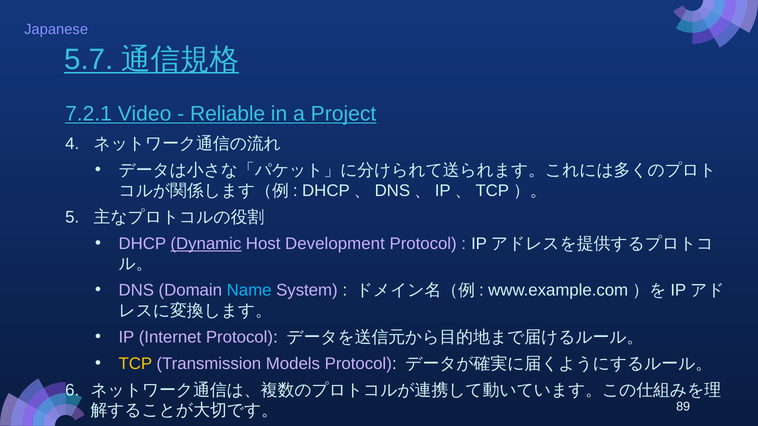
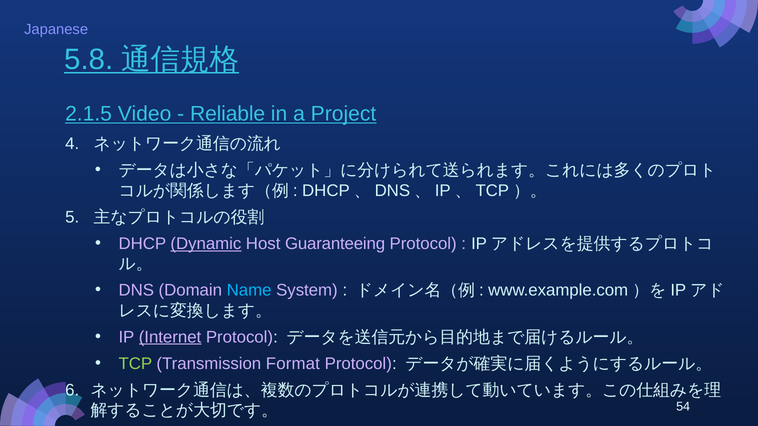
5.7: 5.7 -> 5.8 (89, 60)
7.2.1: 7.2.1 -> 2.1.5 (89, 114)
Development: Development -> Guaranteeing (335, 244)
Internet underline: none -> present (170, 337)
TCP colour: yellow -> light green (135, 364)
Models: Models -> Format (293, 364)
89: 89 -> 54 (683, 407)
